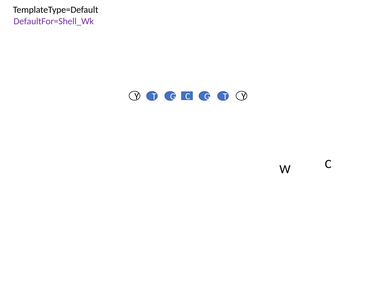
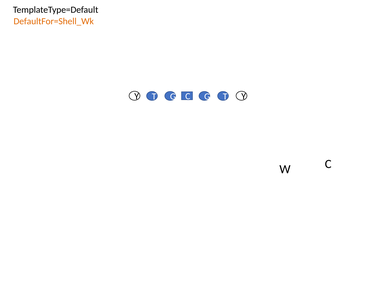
DefaultFor=Shell_Wk colour: purple -> orange (54, 21)
